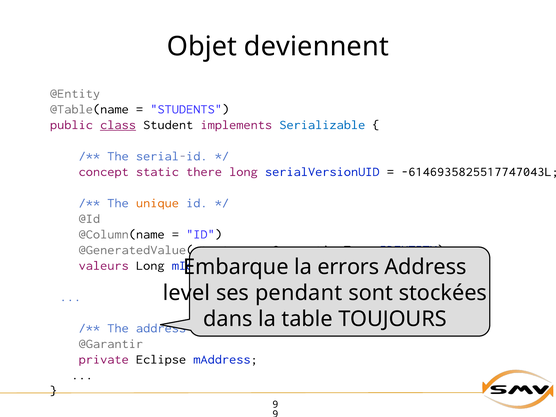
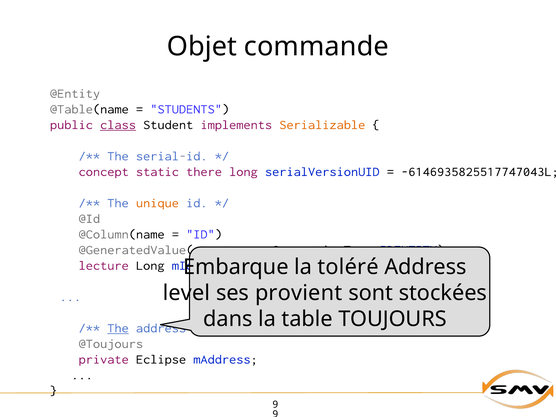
deviennent: deviennent -> commande (316, 47)
Serializable colour: blue -> orange (322, 125)
errors: errors -> toléré (348, 267)
valeurs: valeurs -> lecture (104, 265)
pendant: pendant -> provient (299, 293)
The underline: none -> present (118, 328)
@Garantir: @Garantir -> @Toujours (111, 344)
